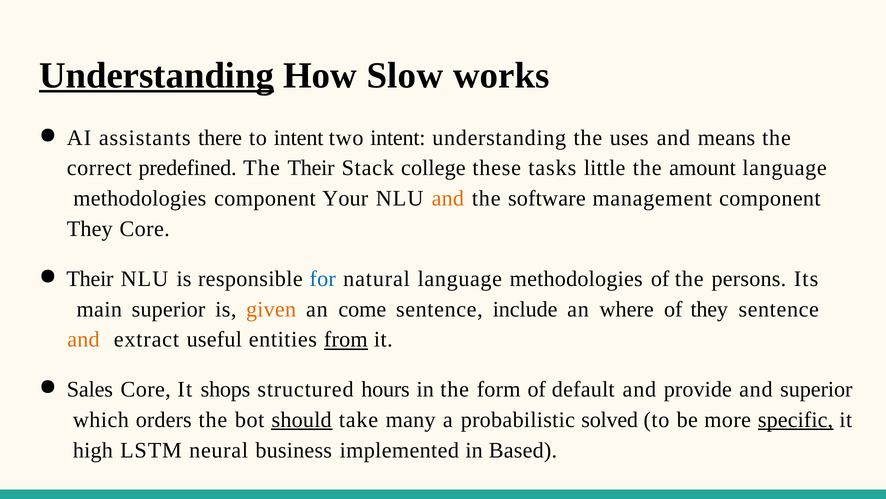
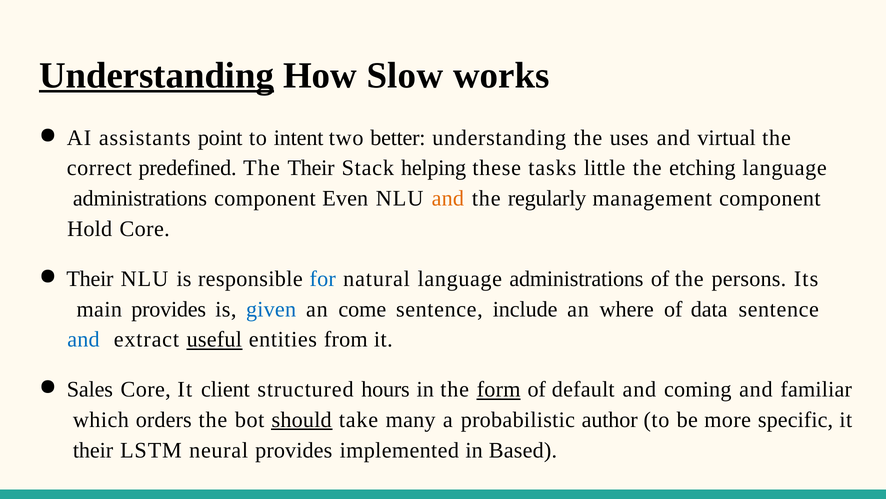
there: there -> point (220, 138)
two intent: intent -> better (398, 138)
means: means -> virtual (727, 138)
college: college -> helping (434, 168)
amount: amount -> etching (702, 168)
methodologies: methodologies -> administrations (140, 198)
Your: Your -> Even (345, 198)
software: software -> regularly (547, 198)
They: They -> Hold (90, 228)
natural language methodologies: methodologies -> administrations (576, 279)
main superior: superior -> provides (169, 309)
given colour: orange -> blue (271, 309)
of they: they -> data (709, 309)
and colour: orange -> blue (83, 339)
useful underline: none -> present (214, 339)
from underline: present -> none (346, 339)
shops: shops -> client (225, 389)
form underline: none -> present (499, 389)
provide: provide -> coming (698, 389)
and superior: superior -> familiar (816, 389)
solved: solved -> author (610, 419)
specific underline: present -> none (796, 419)
high: high -> their (93, 450)
neural business: business -> provides (294, 450)
